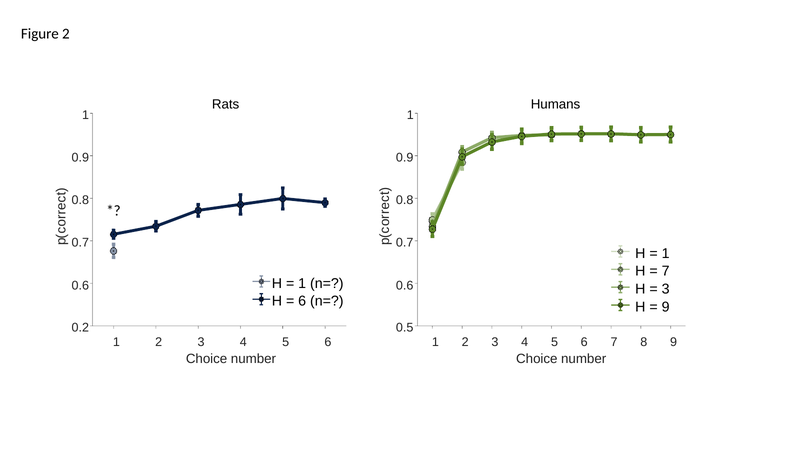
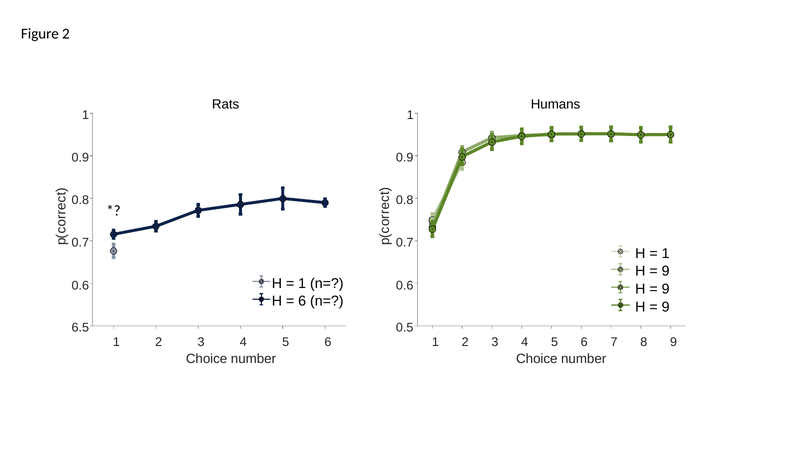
7: 7 -> 9 (666, 271)
3: 3 -> 9 (666, 289)
0.2: 0.2 -> 6.5 (80, 328)
